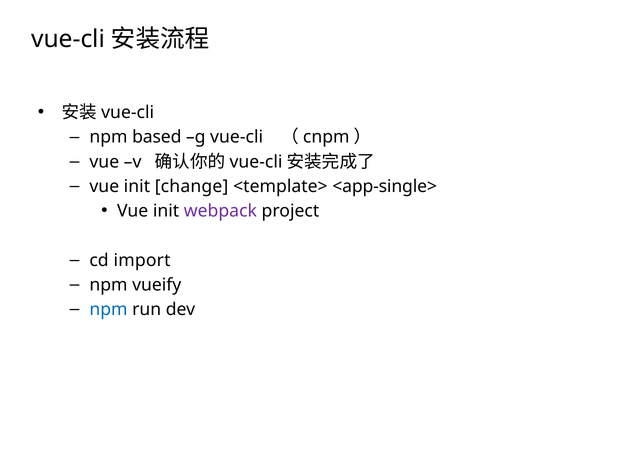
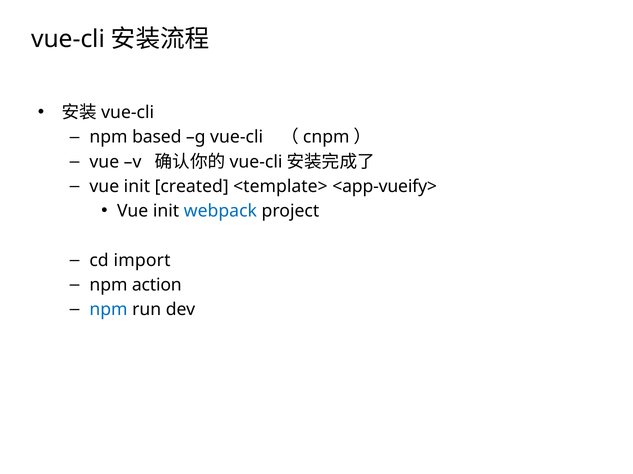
change: change -> created (192, 187)
<app-single>: <app-single> -> <app-vueify> (385, 187)
webpack colour: purple -> blue (220, 211)
vueify: vueify -> action (157, 285)
